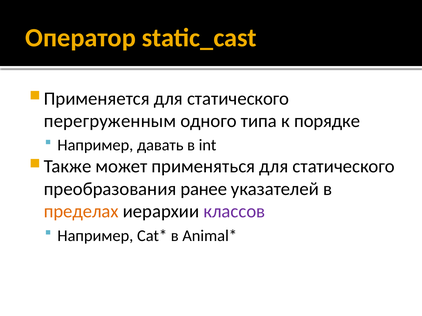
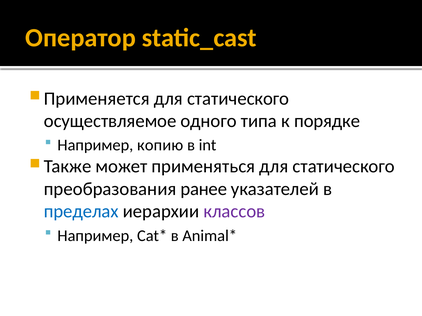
перегруженным: перегруженным -> осуществляемое (110, 121)
давать: давать -> копию (160, 145)
пределах colour: orange -> blue (81, 212)
